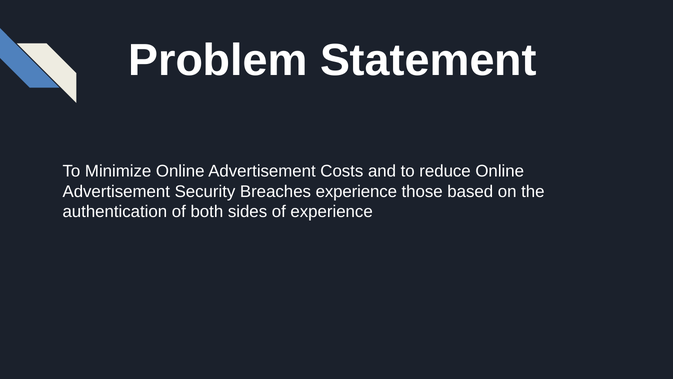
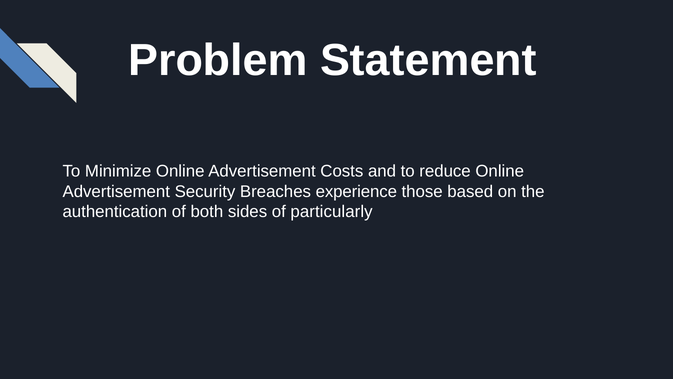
of experience: experience -> particularly (332, 211)
